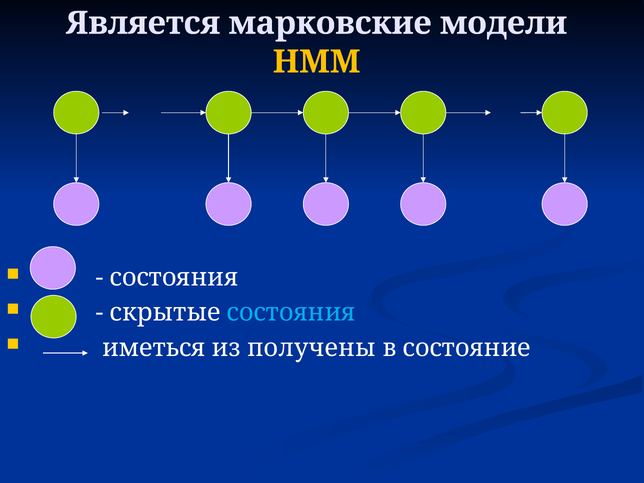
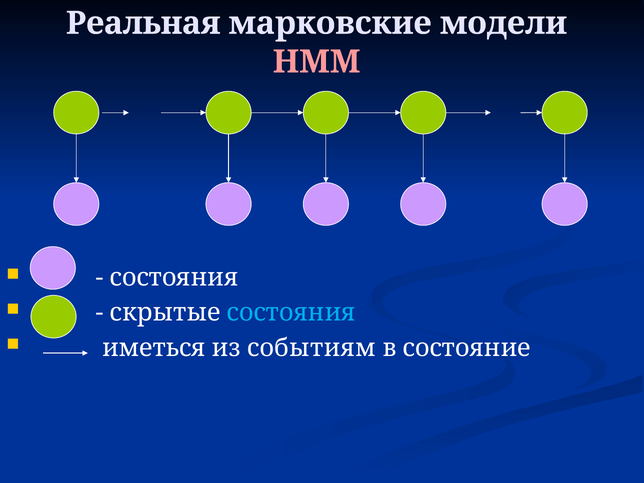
Является: Является -> Реальная (143, 23)
HMM colour: yellow -> pink (317, 62)
получены: получены -> событиям (312, 348)
